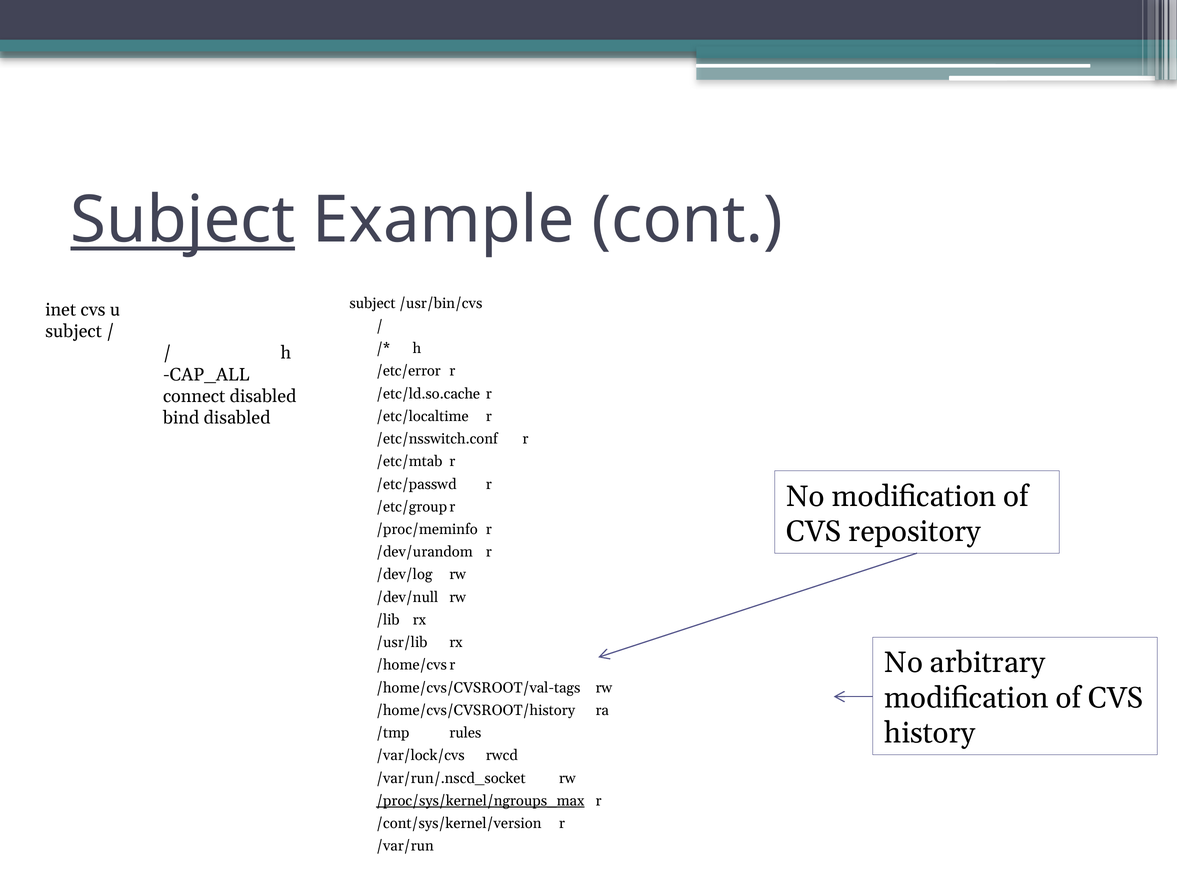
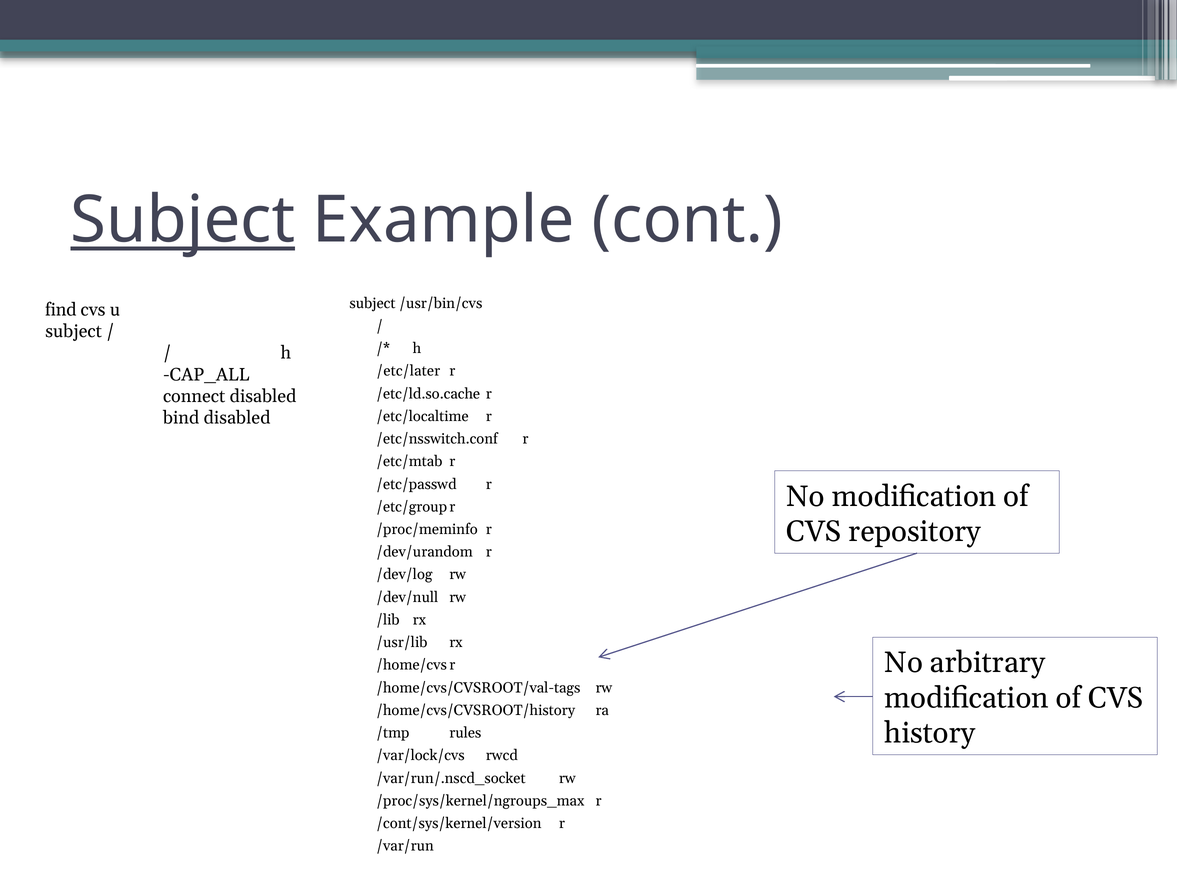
inet: inet -> find (61, 310)
/etc/error: /etc/error -> /etc/later (408, 371)
/proc/sys/kernel/ngroups_max underline: present -> none (480, 801)
